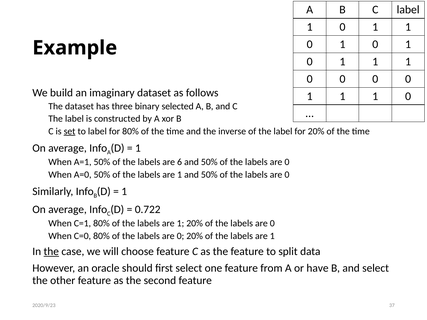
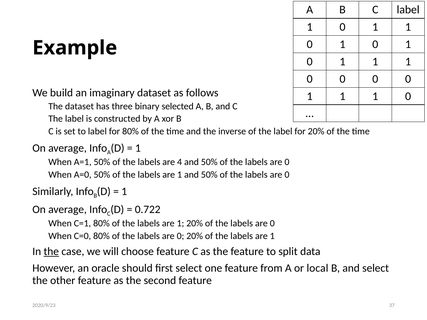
set underline: present -> none (70, 131)
6: 6 -> 4 (180, 162)
have: have -> local (317, 268)
